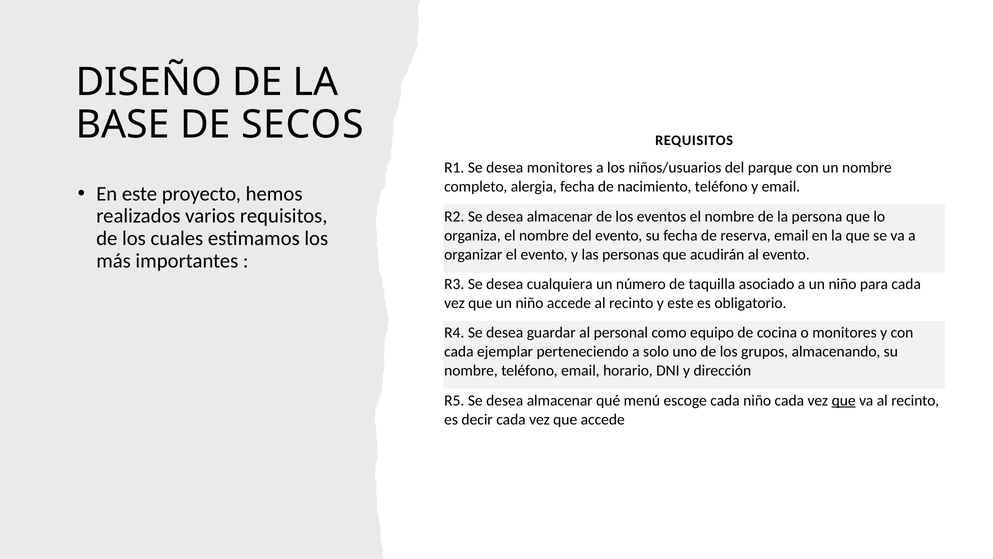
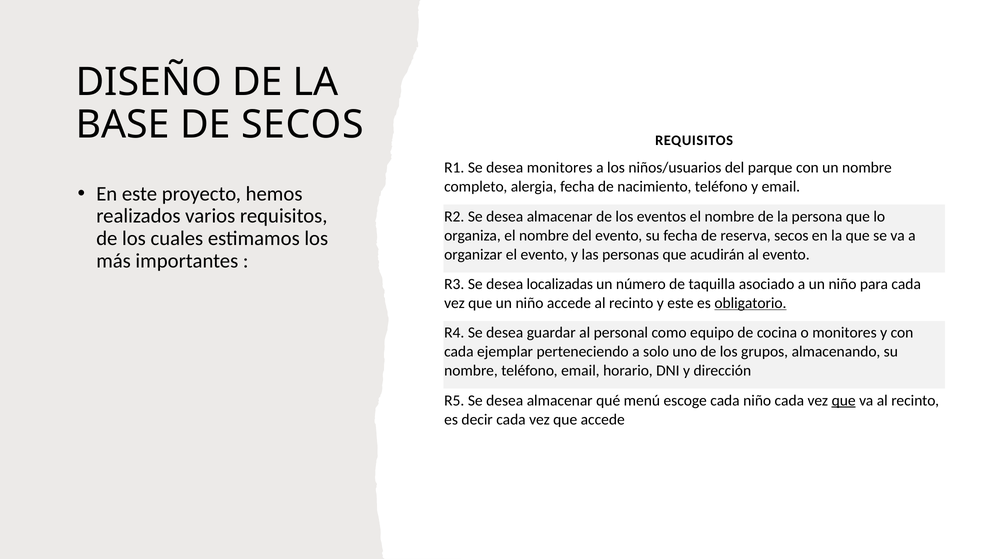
reserva email: email -> secos (791, 235)
cualquiera: cualquiera -> localizadas (560, 284)
obligatorio underline: none -> present (750, 303)
